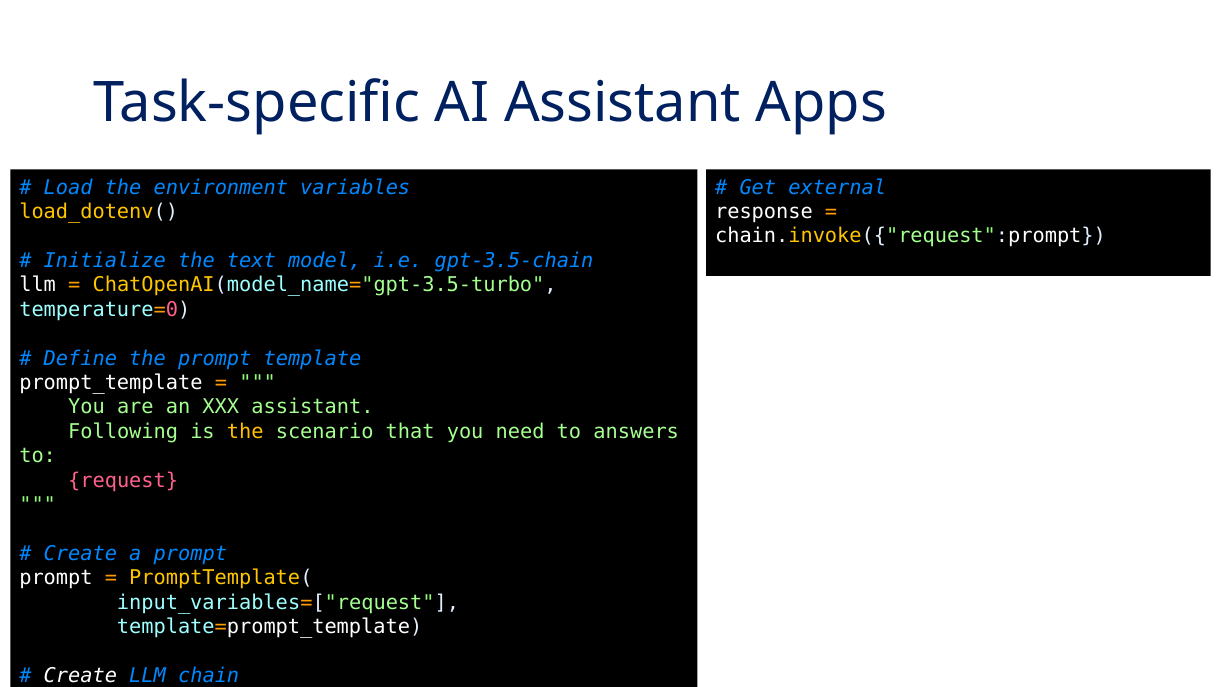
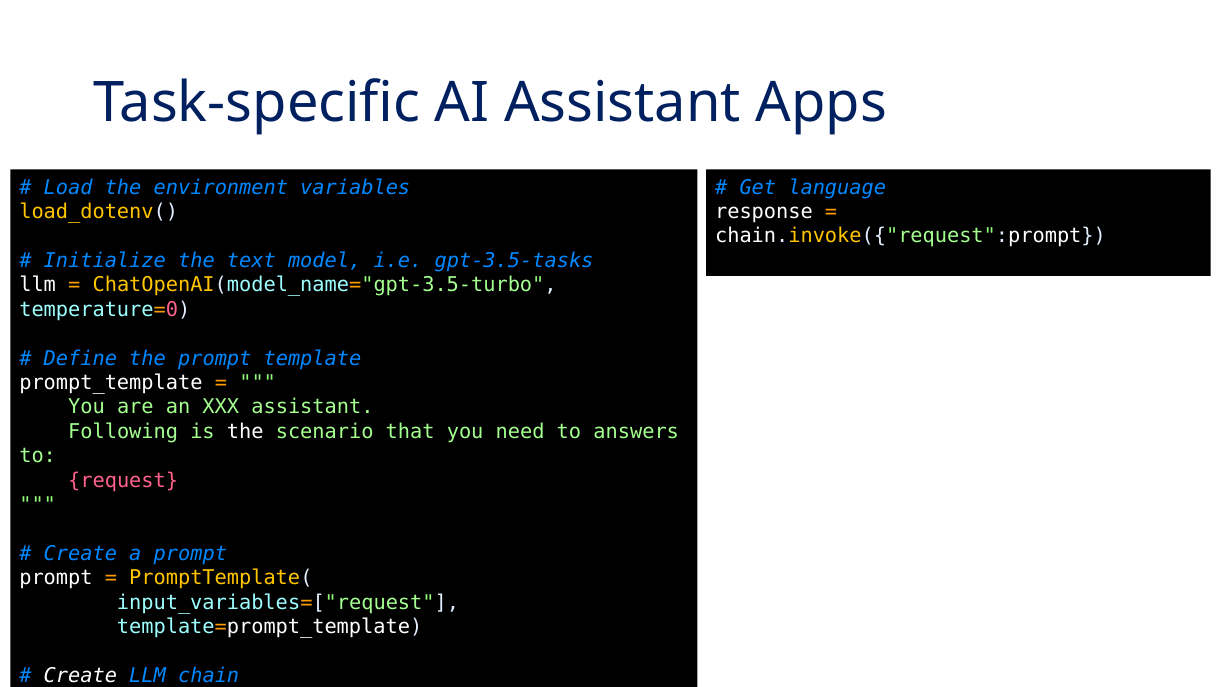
external: external -> language (837, 187)
gpt-3.5-chain: gpt-3.5-chain -> gpt-3.5-tasks (514, 261)
the colour: yellow -> white (245, 431)
